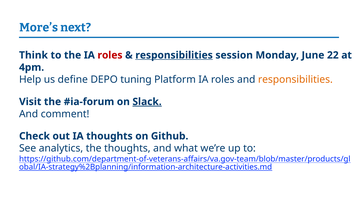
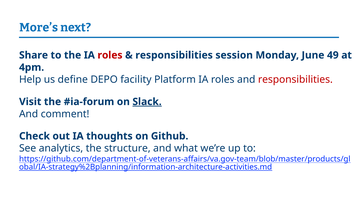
Think: Think -> Share (34, 55)
responsibilities underline: present -> none (174, 55)
22: 22 -> 49 (333, 55)
tuning: tuning -> facility (136, 80)
responsibilities colour: orange -> red (295, 80)
the thoughts: thoughts -> structure (127, 149)
